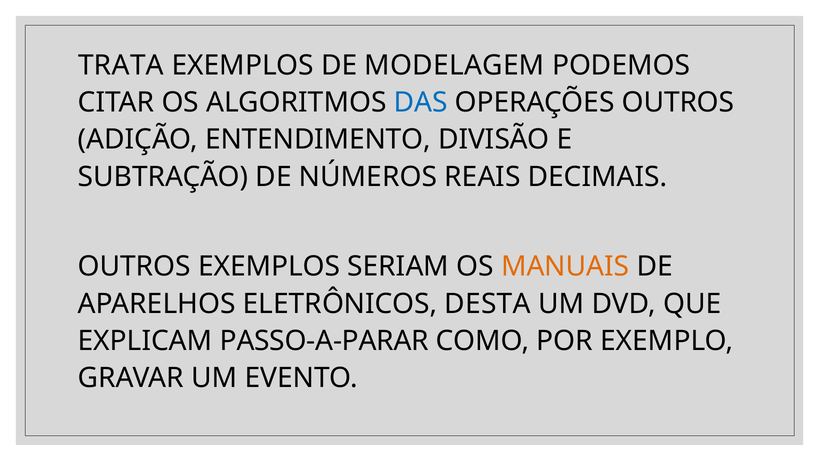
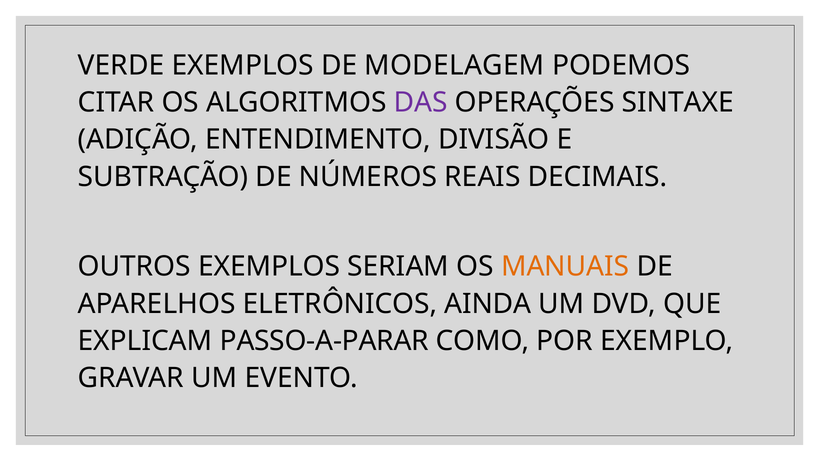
TRATA: TRATA -> VERDE (121, 65)
DAS colour: blue -> purple (421, 102)
OPERAÇÕES OUTROS: OUTROS -> SINTAXE (678, 102)
DESTA: DESTA -> AINDA (488, 304)
